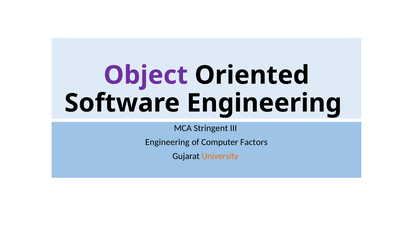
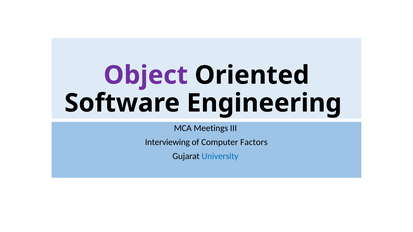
Stringent: Stringent -> Meetings (211, 128)
Engineering: Engineering -> Interviewing (167, 142)
University colour: orange -> blue (220, 157)
